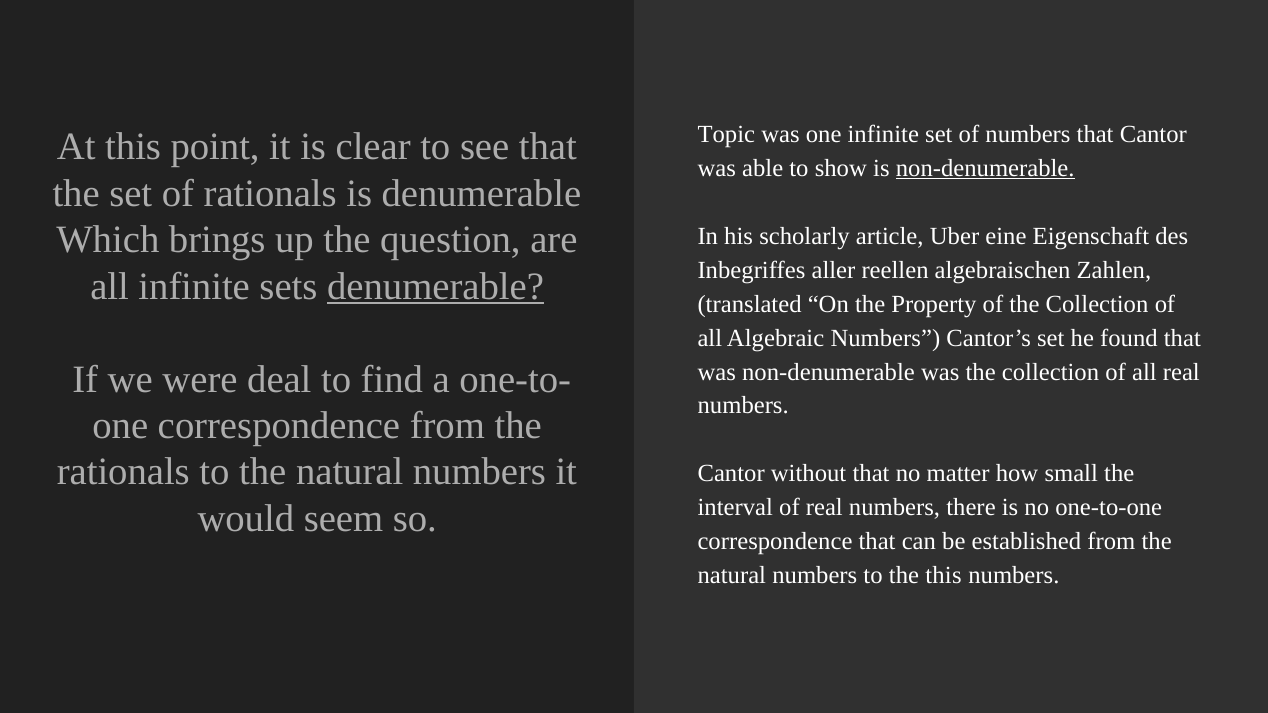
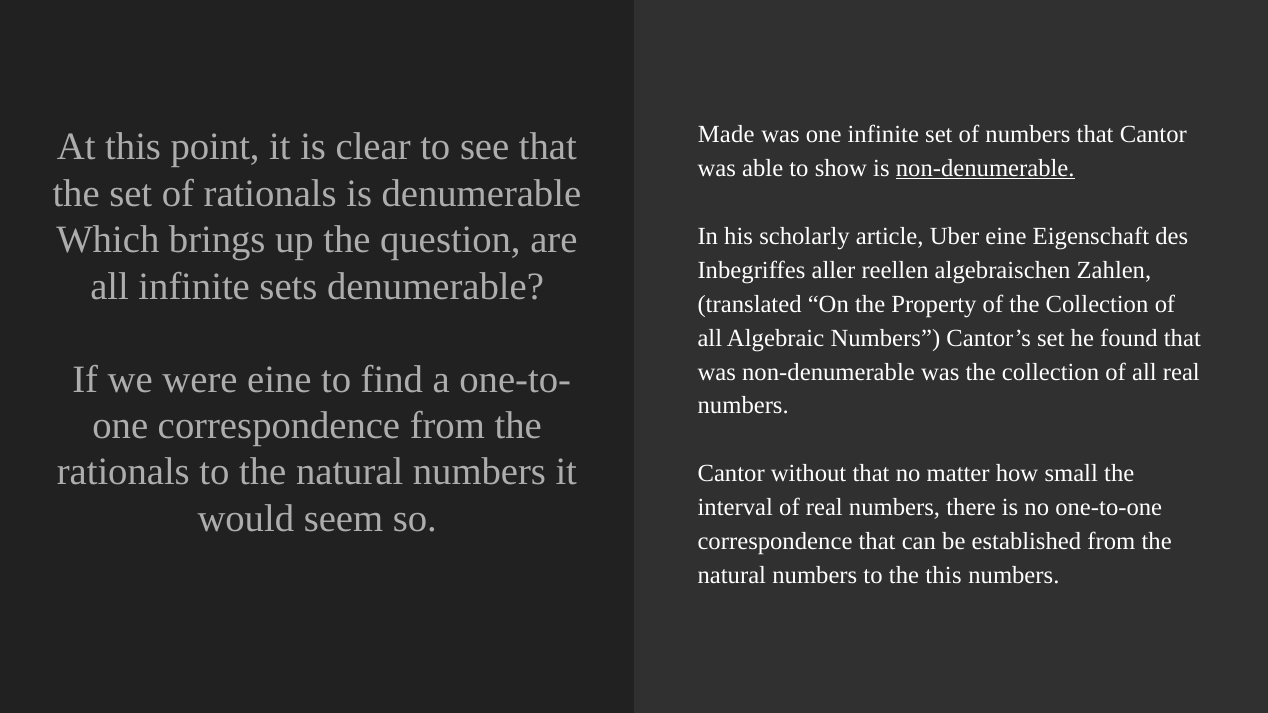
Topic: Topic -> Made (726, 134)
denumerable underline: present -> none (436, 286)
were deal: deal -> eine (279, 379)
